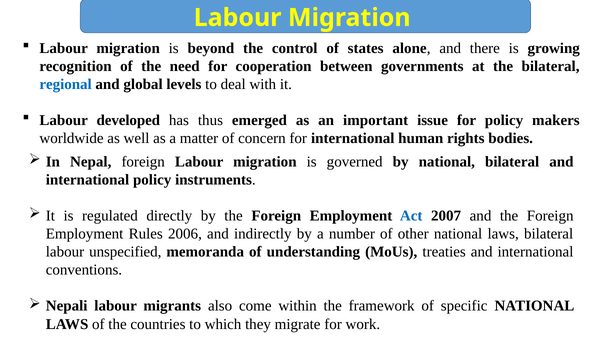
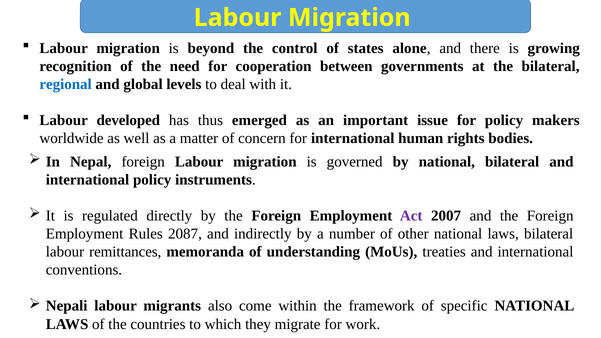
Act colour: blue -> purple (411, 216)
2006: 2006 -> 2087 (185, 234)
unspecified: unspecified -> remittances (125, 252)
